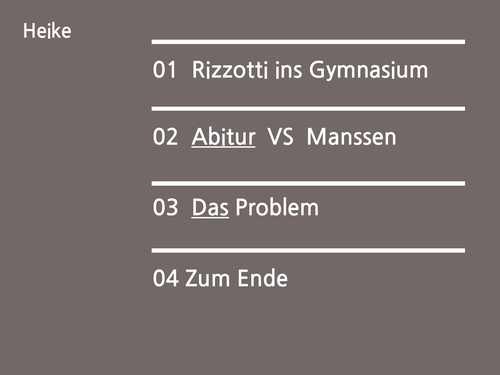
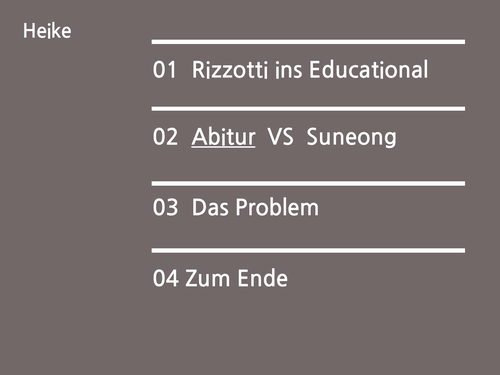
Gymnasium: Gymnasium -> Educational (369, 70)
Manssen: Manssen -> Suneong (352, 137)
Das underline: present -> none (210, 208)
